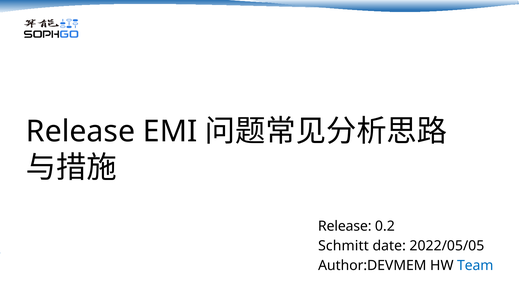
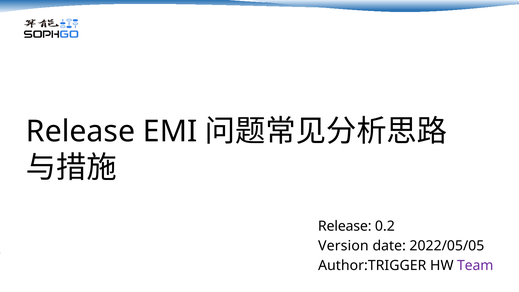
Schmitt: Schmitt -> Version (343, 246)
Author:DEVMEM: Author:DEVMEM -> Author:TRIGGER (372, 265)
Team colour: blue -> purple (475, 265)
